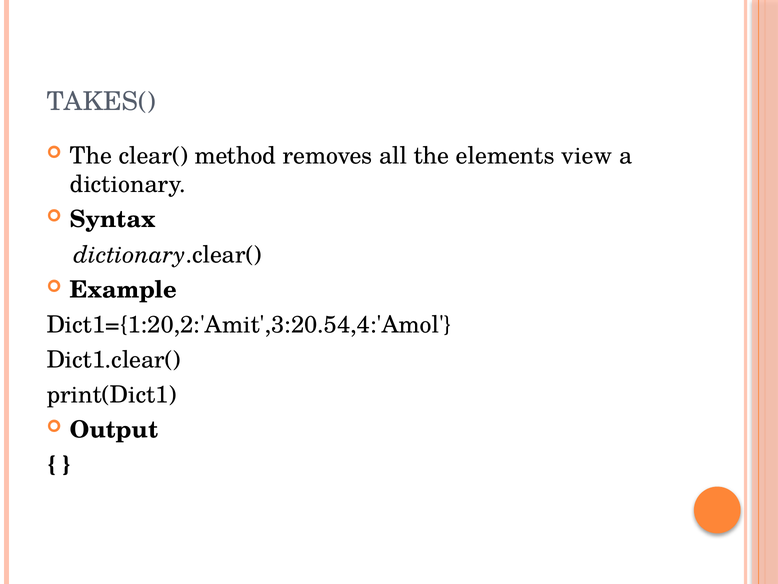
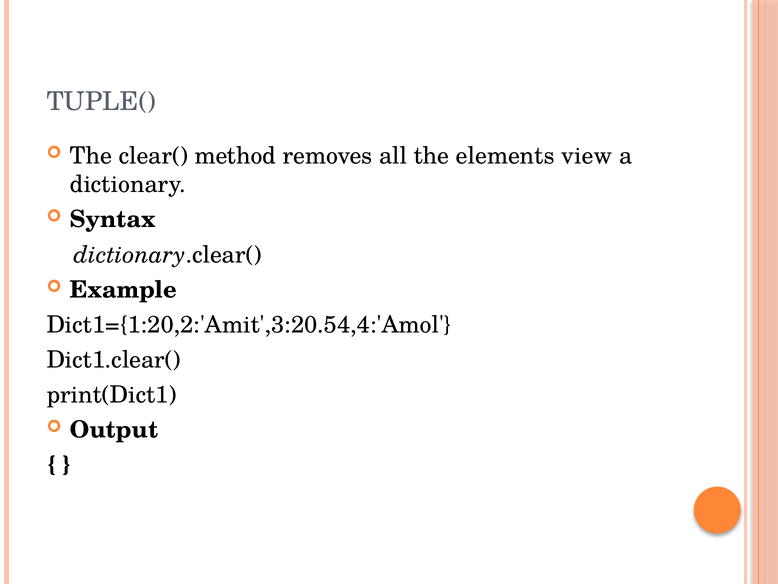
TAKES(: TAKES( -> TUPLE( (101, 102)
